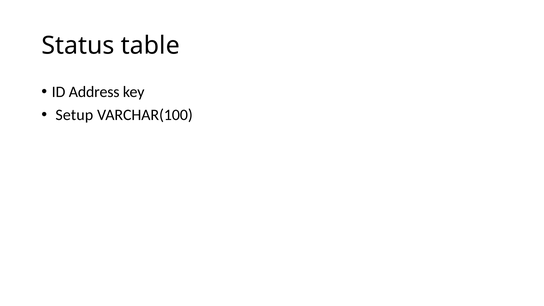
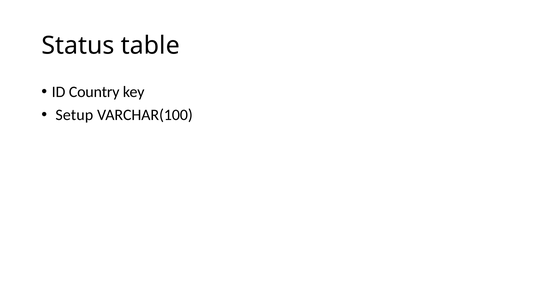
Address: Address -> Country (94, 92)
